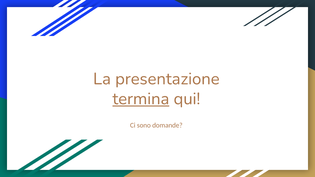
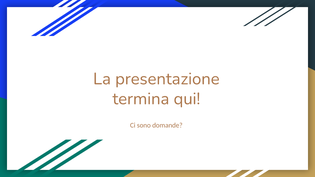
termina underline: present -> none (141, 99)
